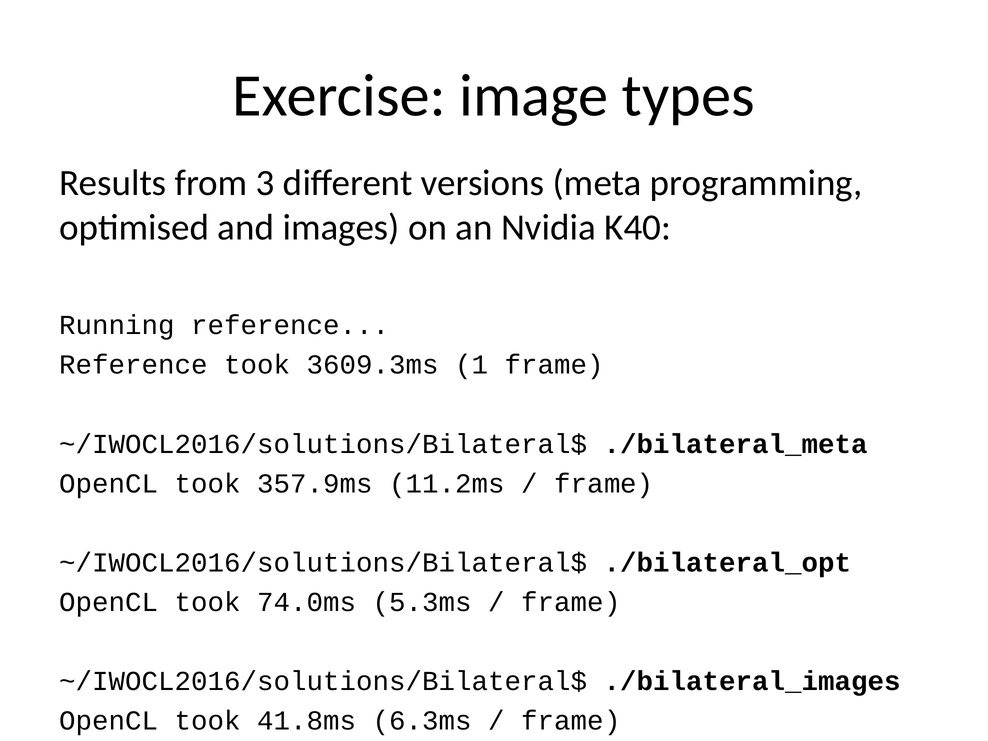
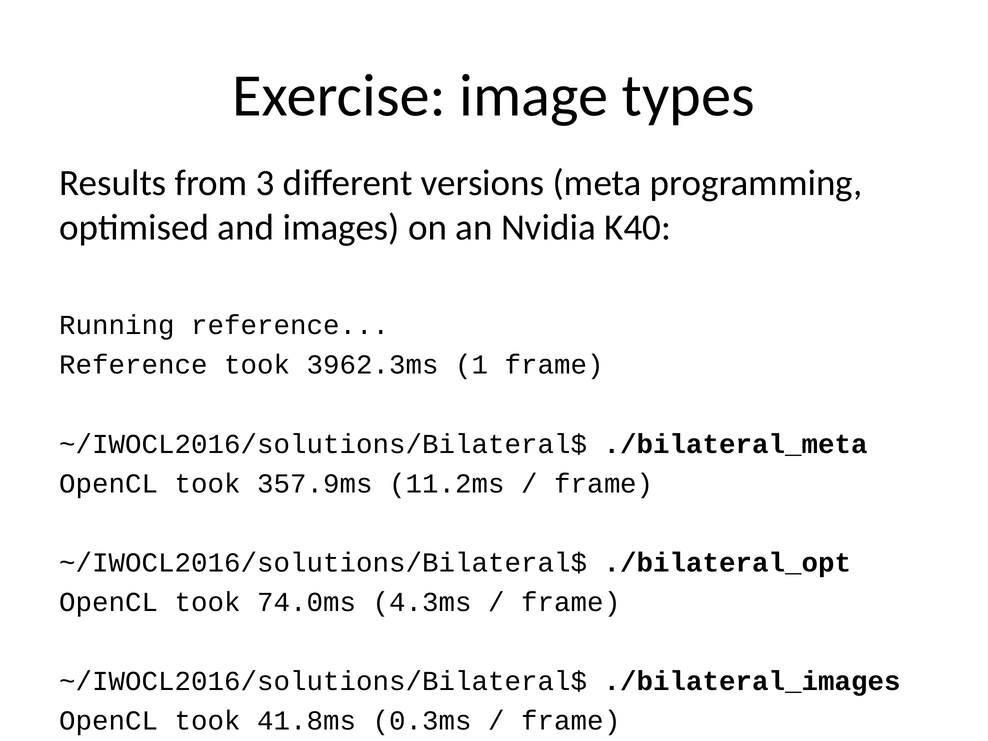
3609.3ms: 3609.3ms -> 3962.3ms (373, 365)
5.3ms: 5.3ms -> 4.3ms (422, 602)
6.3ms: 6.3ms -> 0.3ms (422, 721)
